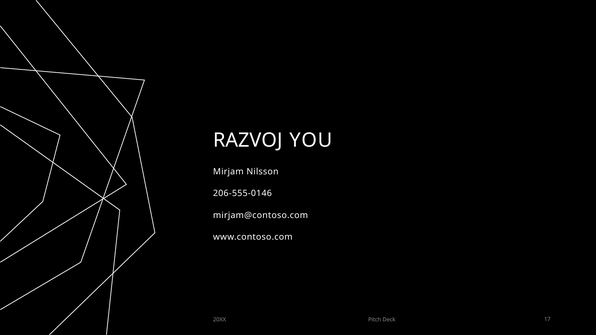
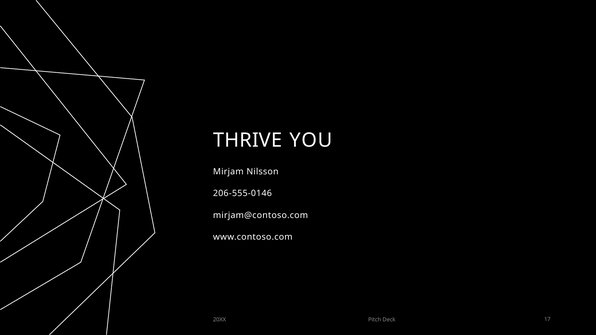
RAZVOJ: RAZVOJ -> THRIVE (248, 140)
